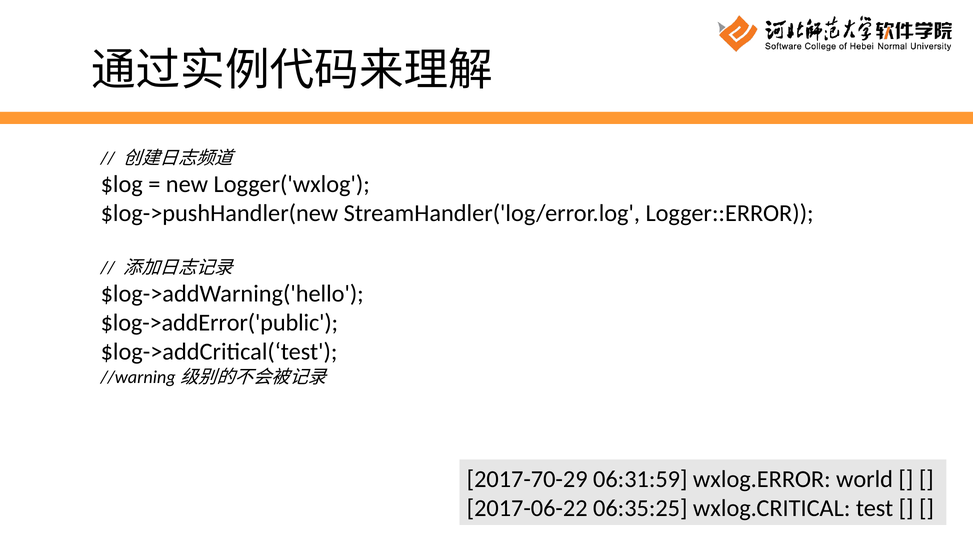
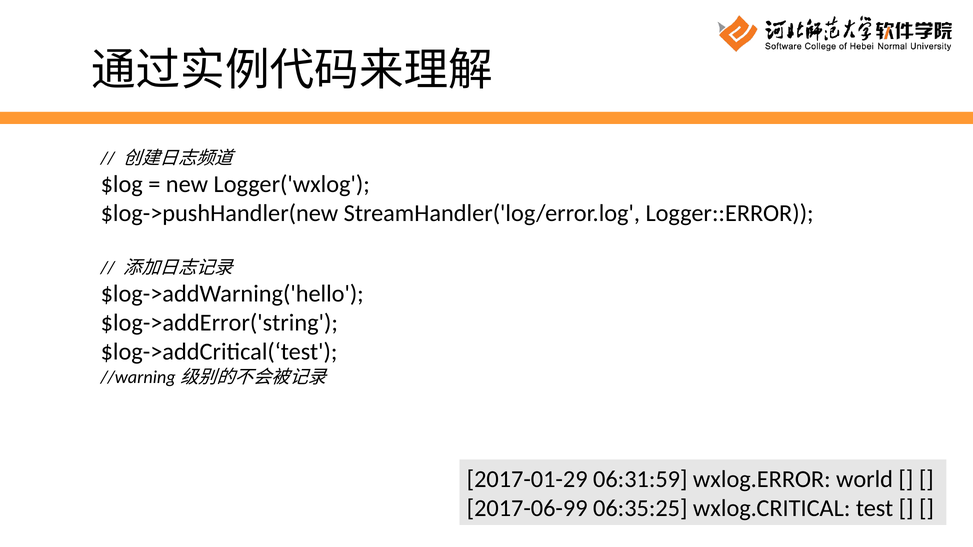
$log->addError('public: $log->addError('public -> $log->addError('string (219, 323)
2017-70-29: 2017-70-29 -> 2017-01-29 (527, 480)
2017-06-22: 2017-06-22 -> 2017-06-99 (527, 509)
